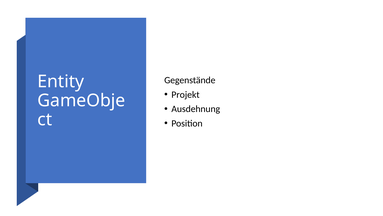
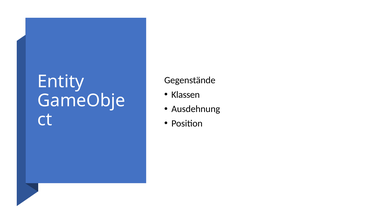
Projekt: Projekt -> Klassen (186, 94)
